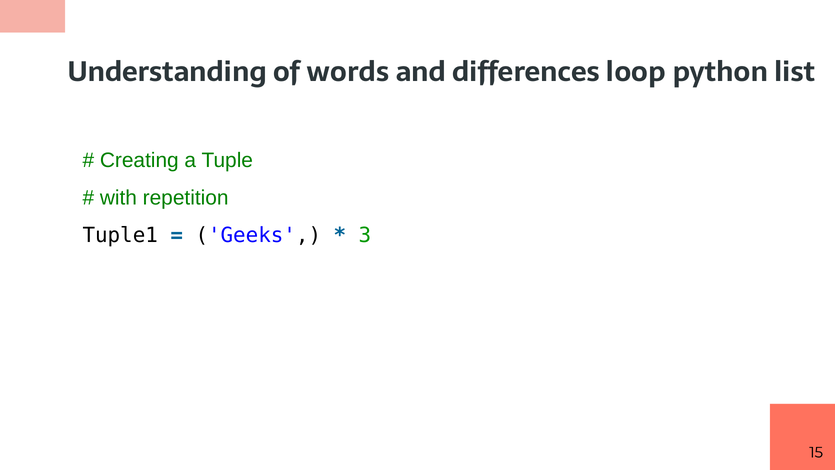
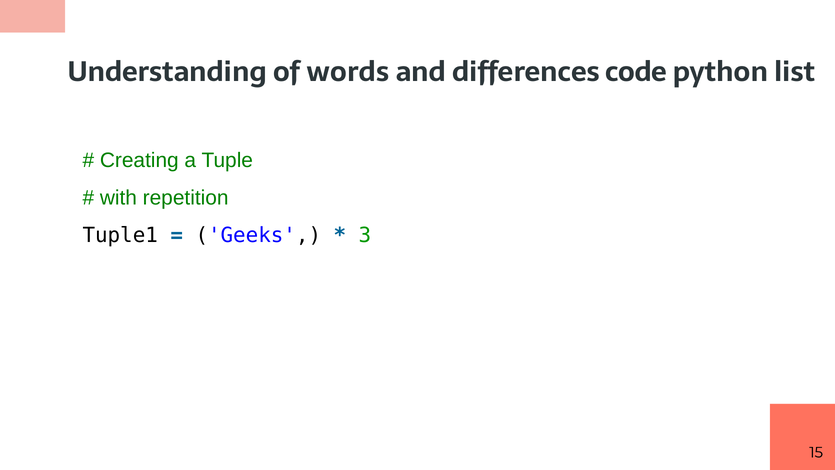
loop: loop -> code (636, 72)
